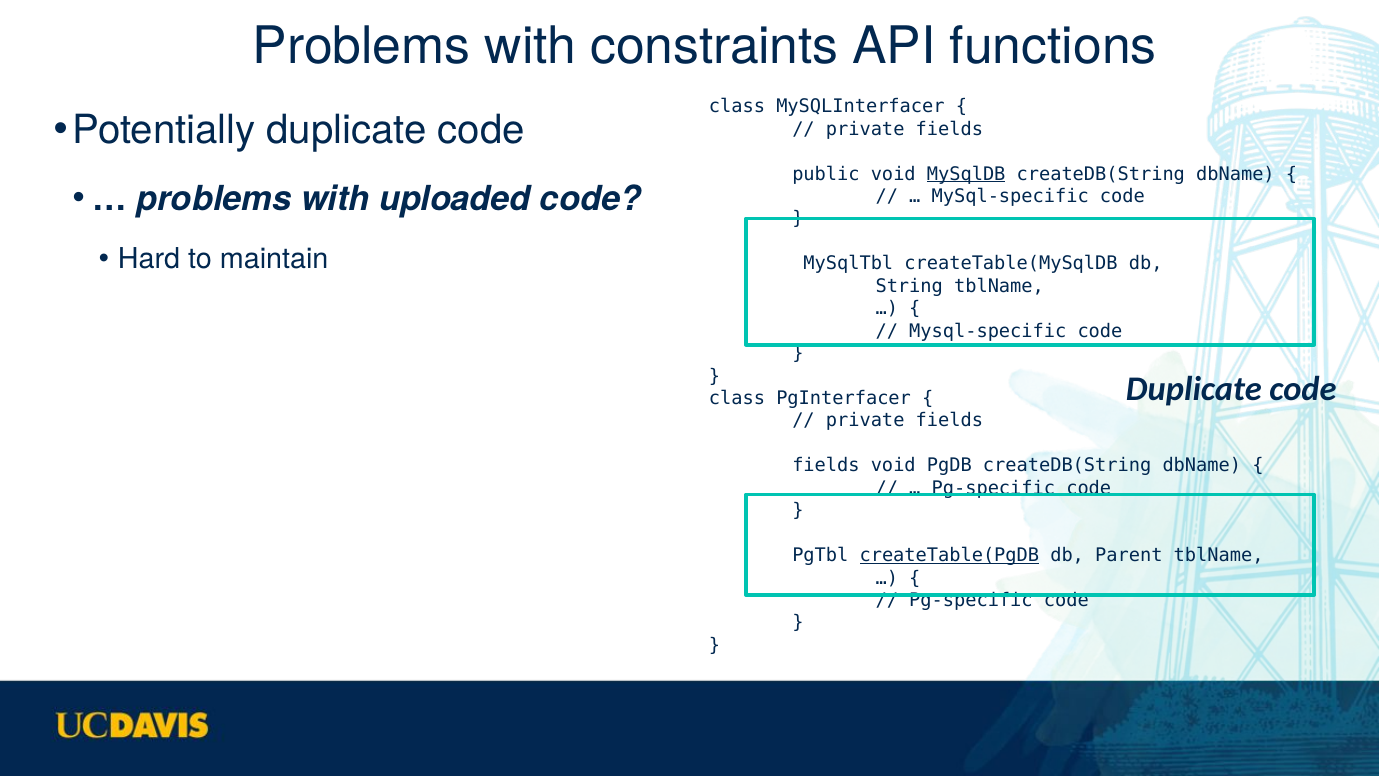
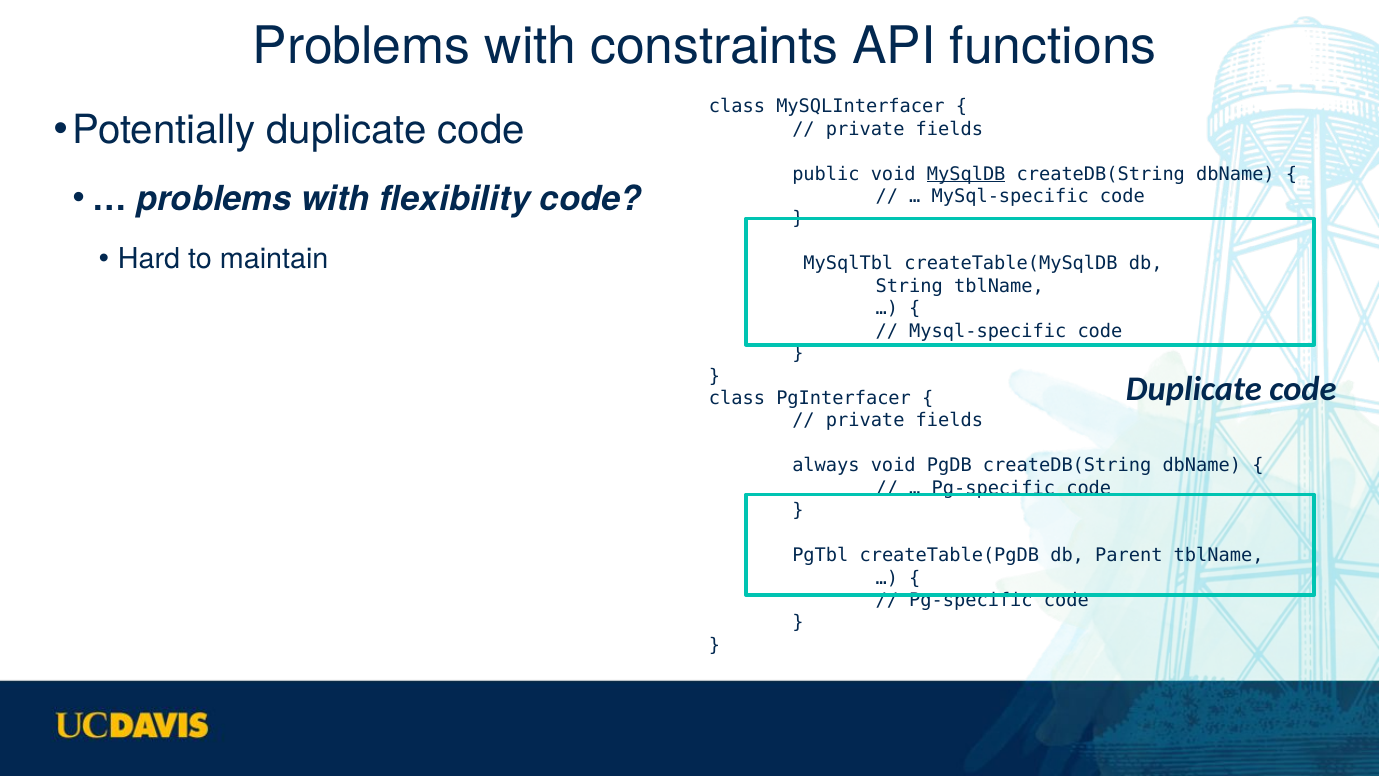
uploaded: uploaded -> flexibility (455, 199)
fields: fields -> always (826, 465)
createTable(PgDB underline: present -> none (949, 555)
